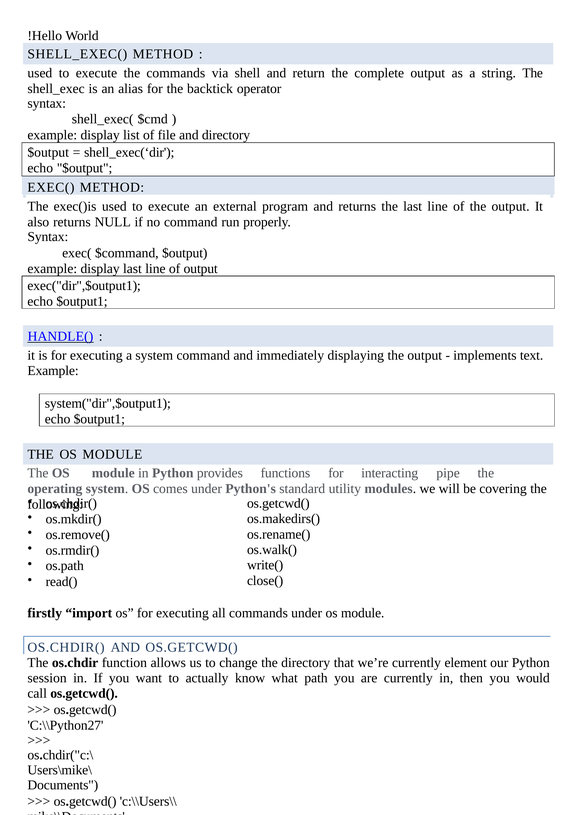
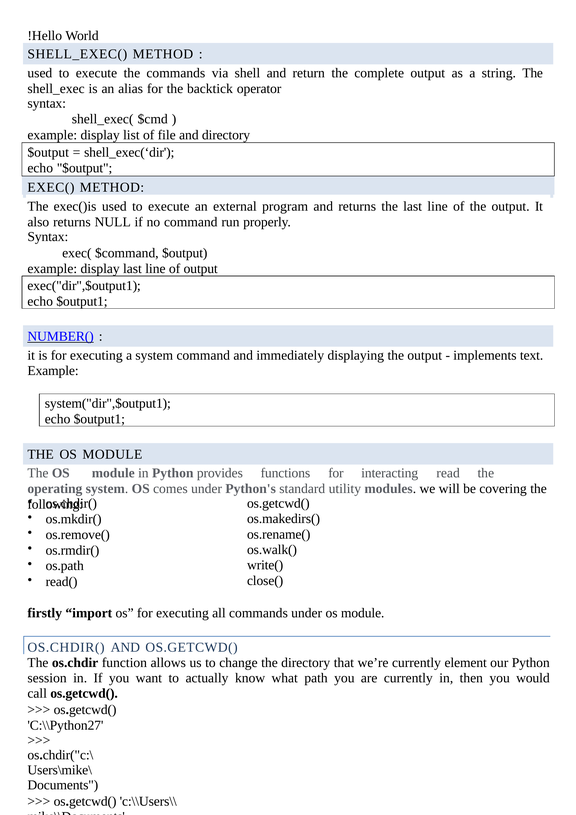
HANDLE(: HANDLE( -> NUMBER( (61, 336)
pipe: pipe -> read (448, 473)
